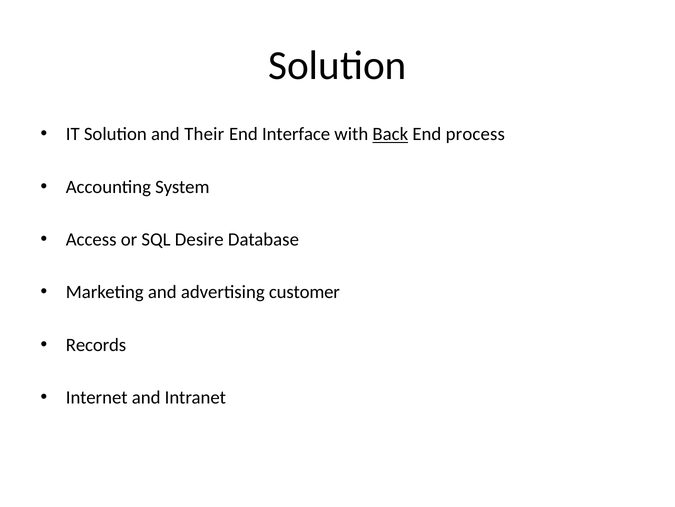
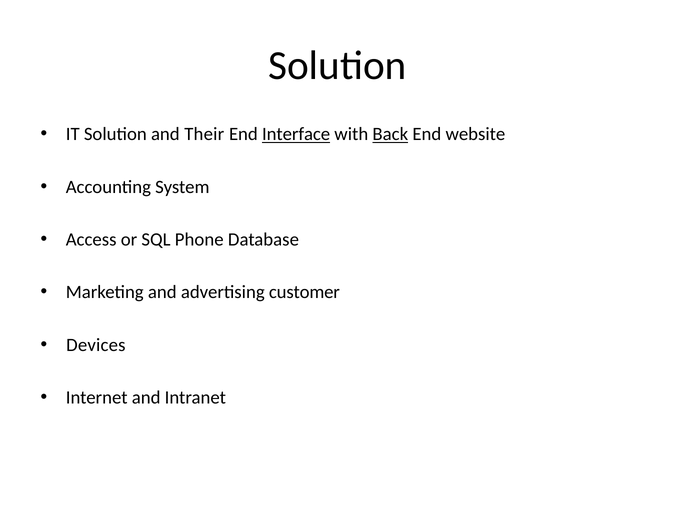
Interface underline: none -> present (296, 134)
process: process -> website (475, 134)
Desire: Desire -> Phone (199, 239)
Records: Records -> Devices (96, 344)
